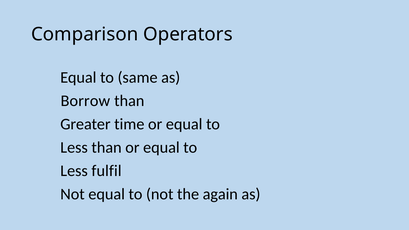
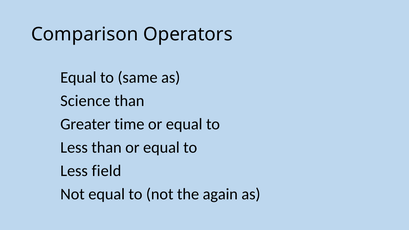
Borrow: Borrow -> Science (85, 101)
fulfil: fulfil -> field (106, 171)
